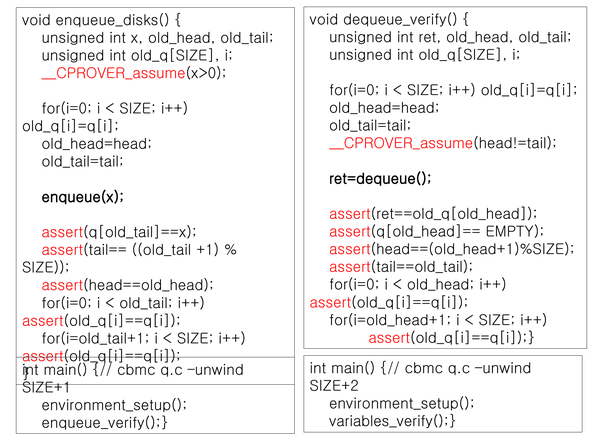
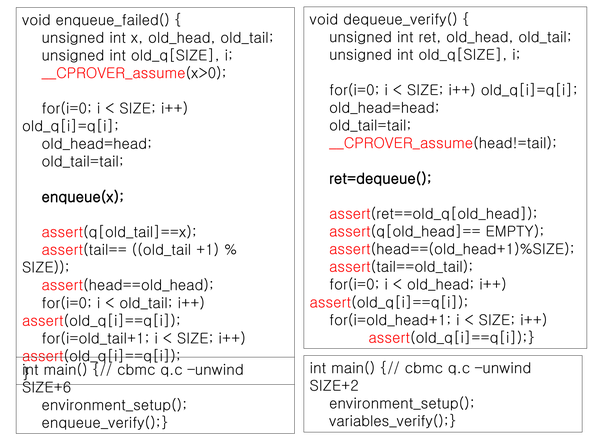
enqueue_disks(: enqueue_disks( -> enqueue_failed( (113, 20)
SIZE+1: SIZE+1 -> SIZE+6 (47, 387)
